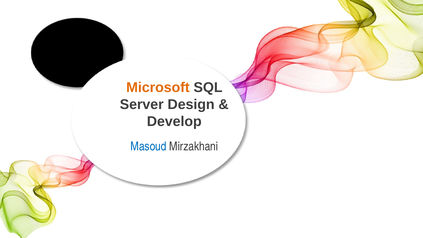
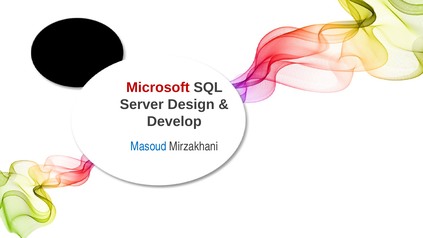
Microsoft colour: orange -> red (158, 88)
